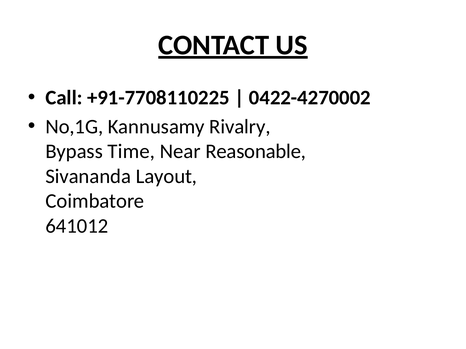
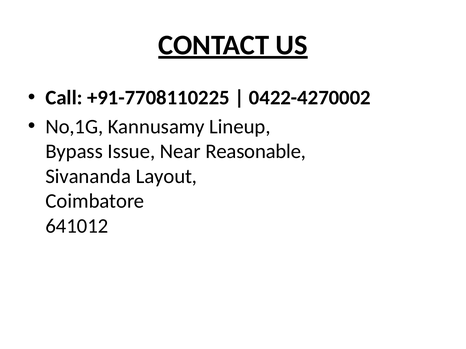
Rivalry: Rivalry -> Lineup (240, 127)
Time: Time -> Issue (131, 152)
